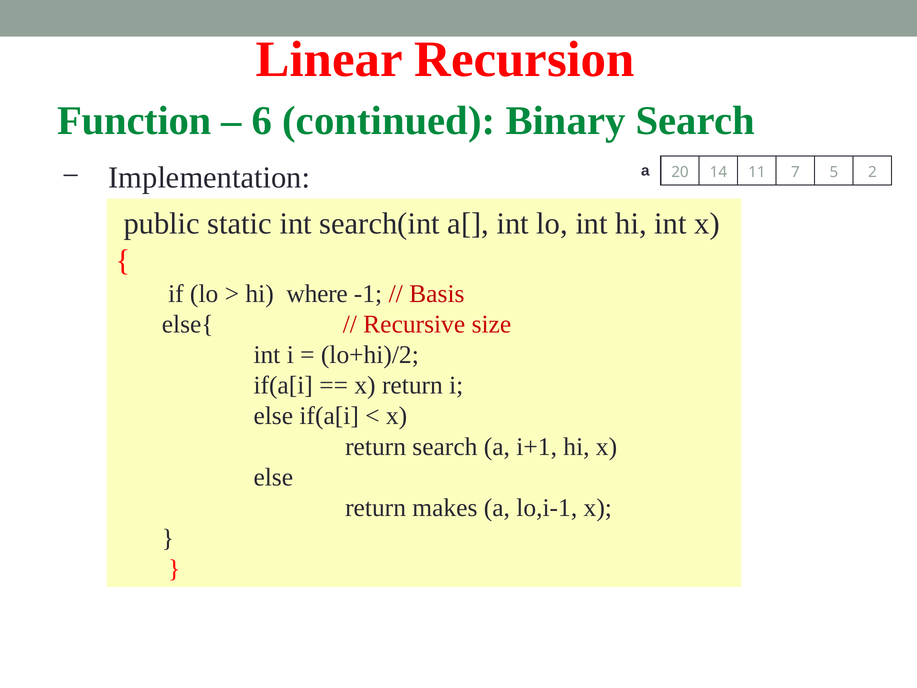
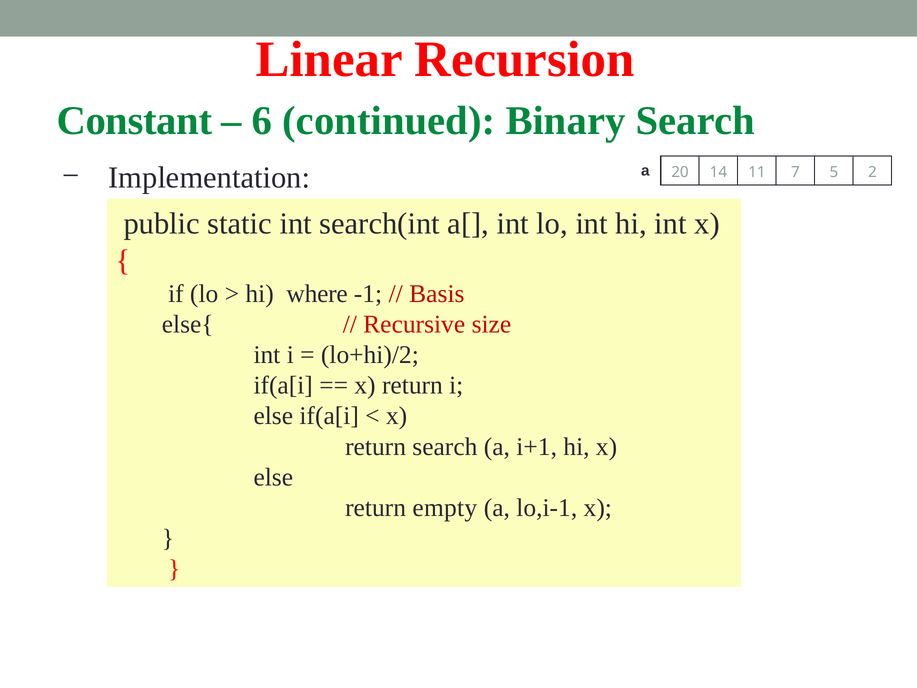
Function: Function -> Constant (134, 121)
makes: makes -> empty (445, 508)
